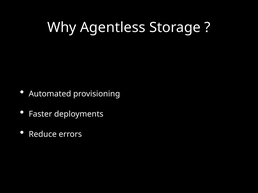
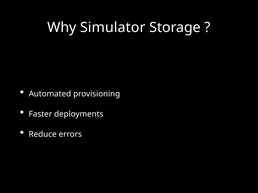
Agentless: Agentless -> Simulator (113, 27)
